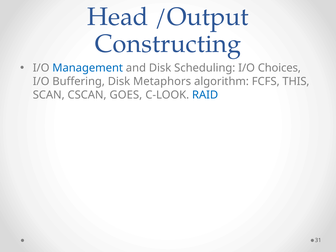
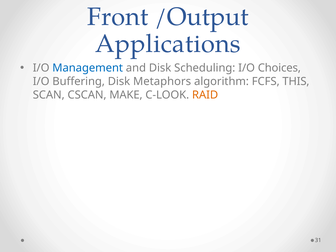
Head: Head -> Front (118, 17)
Constructing: Constructing -> Applications (168, 44)
GOES: GOES -> MAKE (126, 95)
RAID colour: blue -> orange (205, 95)
